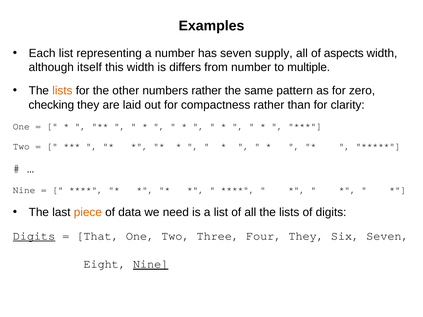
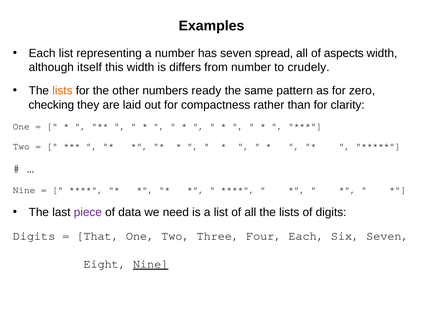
supply: supply -> spread (274, 53)
multiple: multiple -> crudely (309, 67)
numbers rather: rather -> ready (206, 91)
piece colour: orange -> purple (88, 213)
Digits underline: present -> none (34, 236)
Four They: They -> Each (306, 236)
